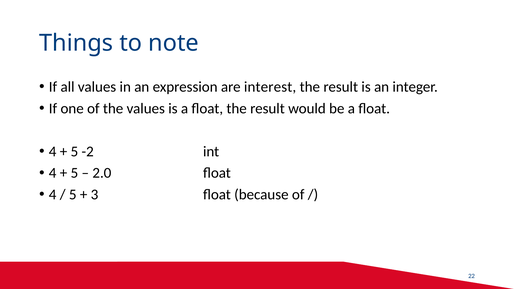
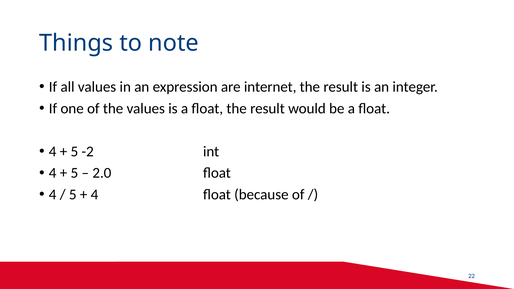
interest: interest -> internet (270, 87)
3: 3 -> 4 (94, 195)
